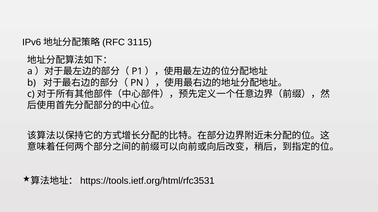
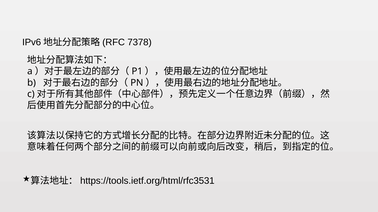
3115: 3115 -> 7378 (140, 42)
